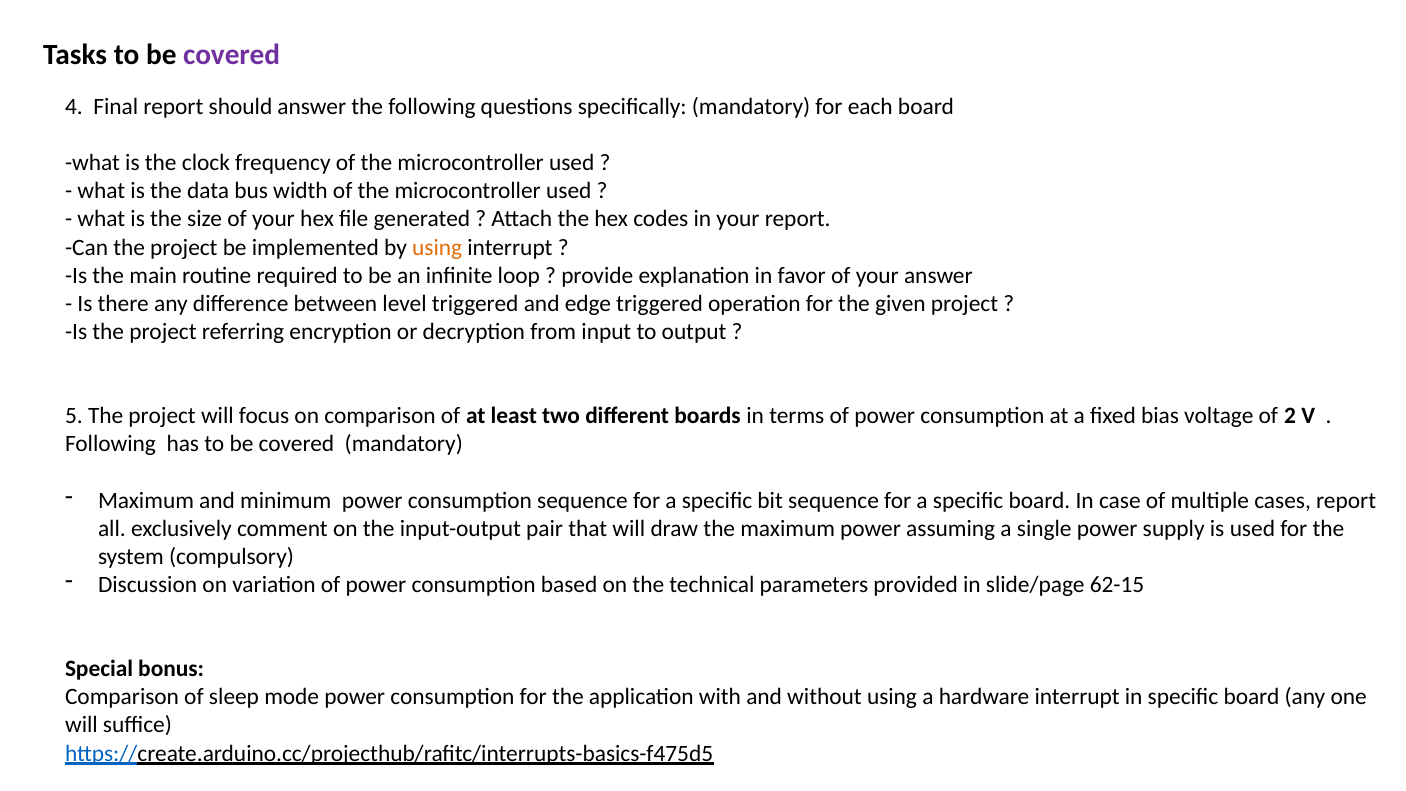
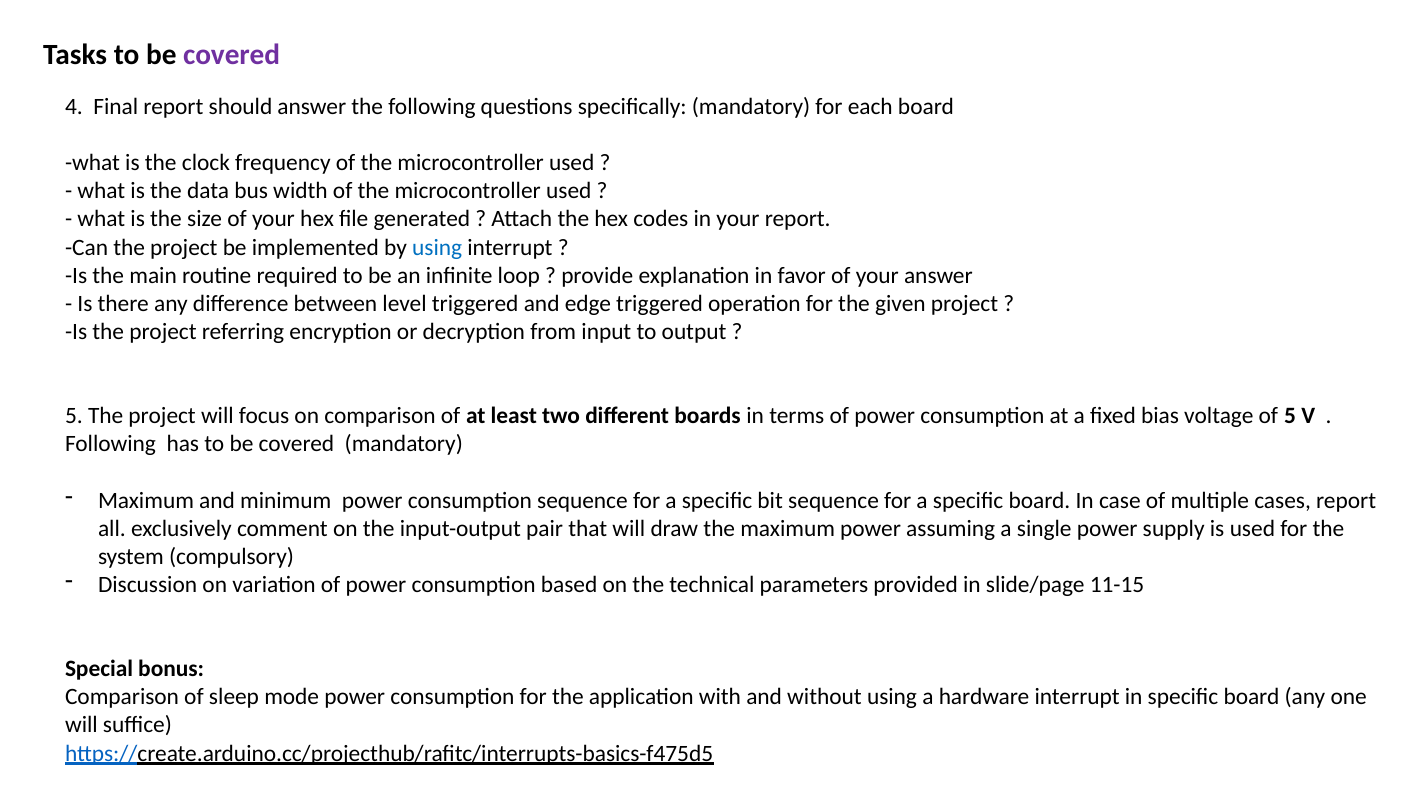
using colour: orange -> blue (437, 247)
of 2: 2 -> 5 (1290, 416)
62-15: 62-15 -> 11-15 (1117, 585)
